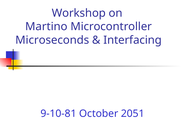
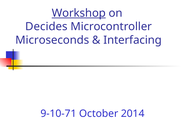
Workshop underline: none -> present (79, 13)
Martino: Martino -> Decides (46, 27)
9-10-81: 9-10-81 -> 9-10-71 (58, 114)
2051: 2051 -> 2014 (133, 114)
